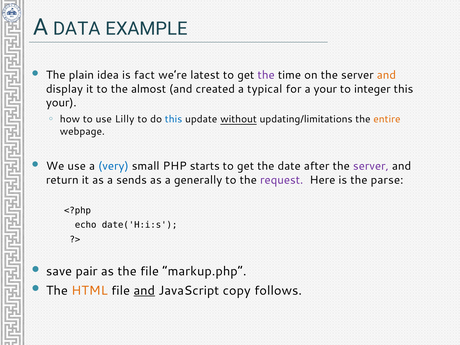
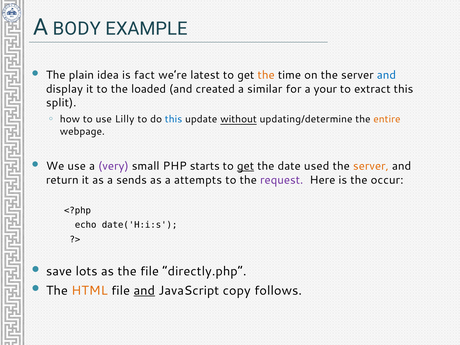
DATA: DATA -> BODY (77, 29)
the colour: purple -> orange (266, 75)
and colour: orange -> blue (386, 75)
almost: almost -> loaded (149, 89)
typical: typical -> similar (265, 89)
integer: integer -> extract (372, 89)
your: your -> split (61, 103)
updating/limitations: updating/limitations -> updating/determine (306, 119)
very colour: blue -> purple (113, 166)
get underline: none -> present (246, 166)
after: after -> used (317, 166)
server colour: purple -> orange (371, 166)
generally: generally -> attempts (198, 180)
parse: parse -> occur (387, 180)
pair: pair -> lots (87, 271)
markup.php: markup.php -> directly.php (204, 271)
